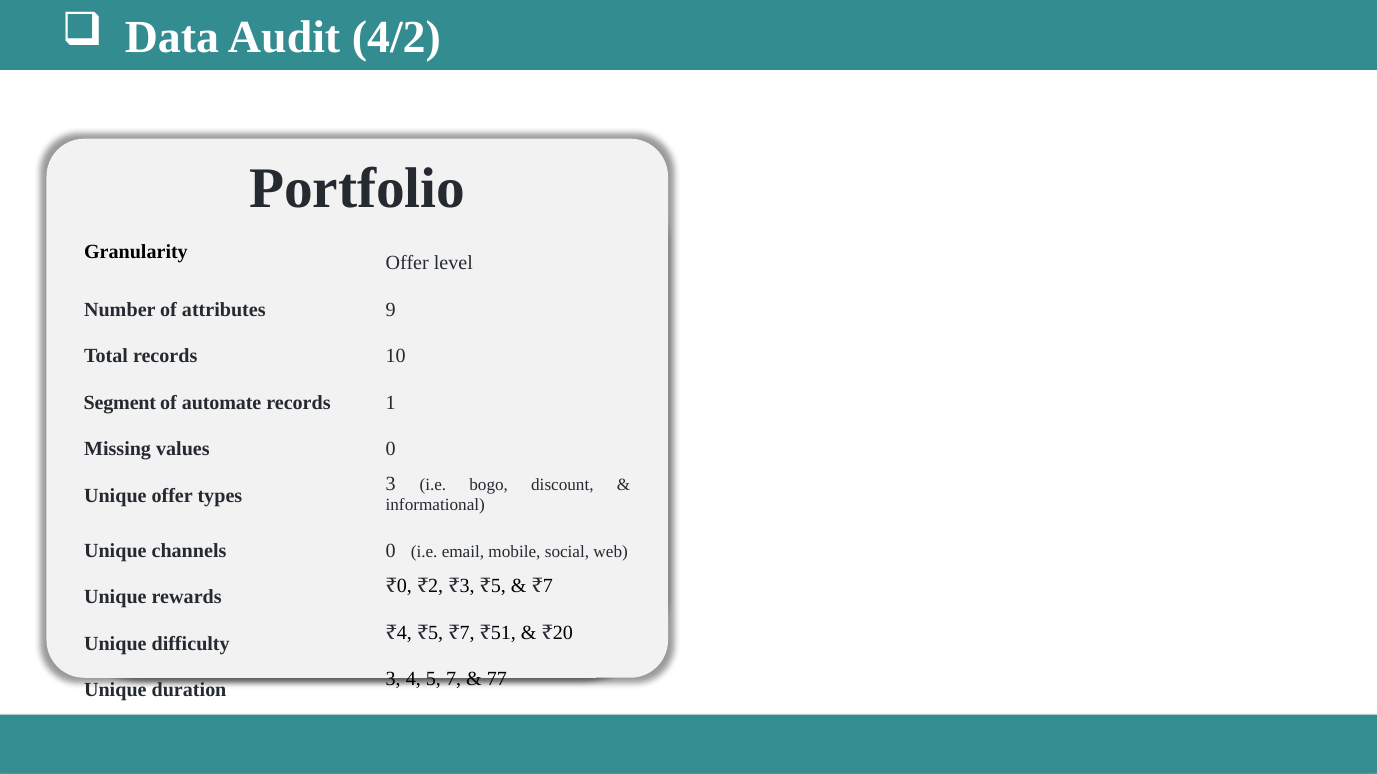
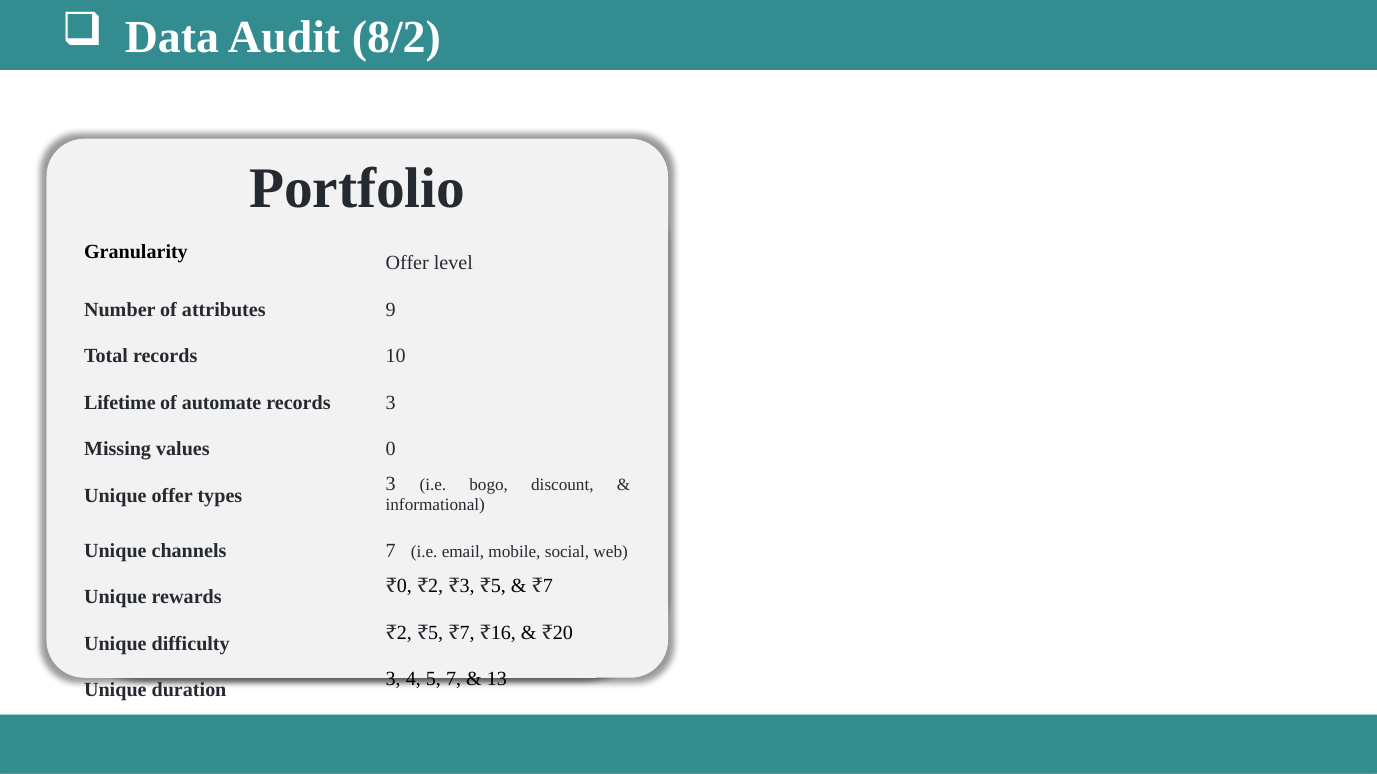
4/2: 4/2 -> 8/2 (396, 38)
Segment: Segment -> Lifetime (120, 403)
records 1: 1 -> 3 (391, 403)
channels 0: 0 -> 7 (391, 551)
4: 4 -> 2 (404, 633)
51: 51 -> 16 (503, 633)
77: 77 -> 13 (497, 679)
